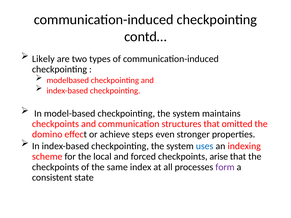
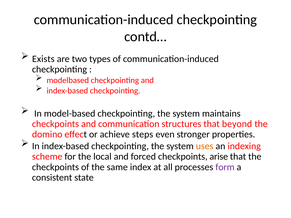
Likely: Likely -> Exists (43, 59)
omitted: omitted -> beyond (237, 124)
uses colour: blue -> orange (205, 146)
